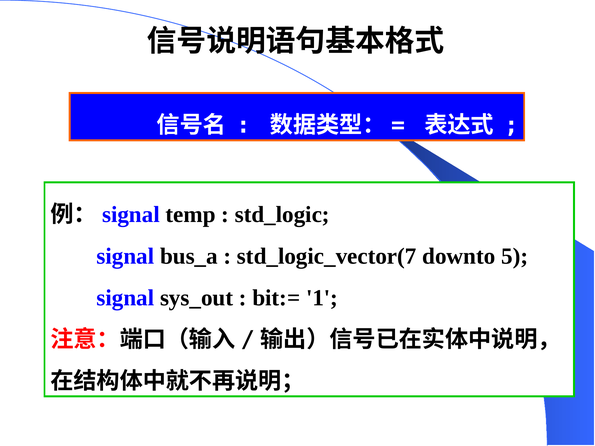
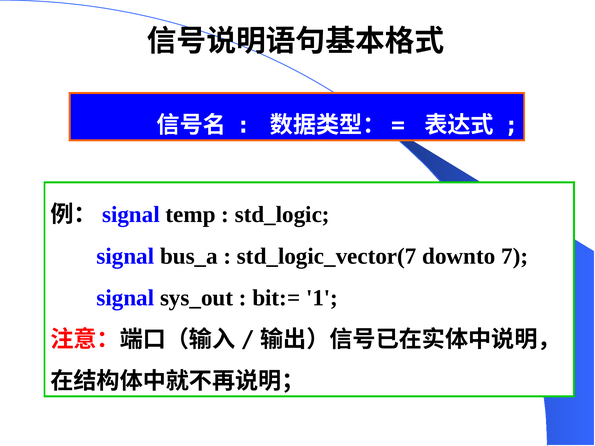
5: 5 -> 7 (515, 256)
